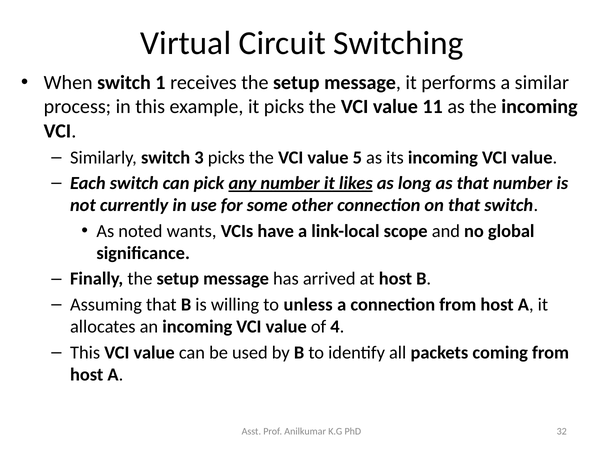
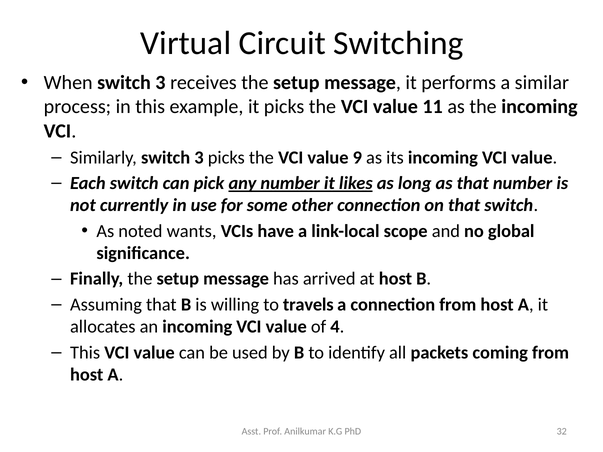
When switch 1: 1 -> 3 (160, 83)
5: 5 -> 9 (357, 158)
unless: unless -> travels (308, 305)
